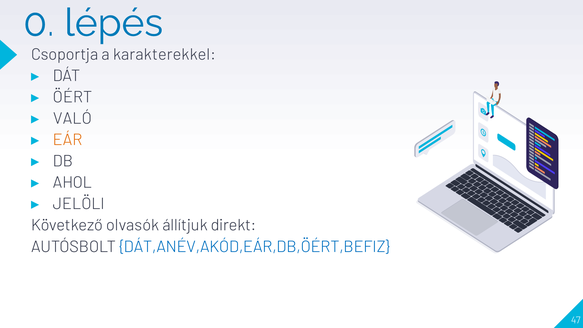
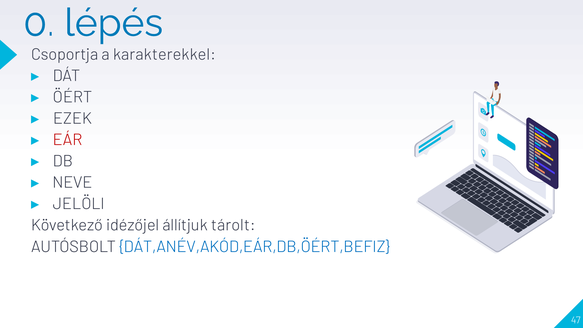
VALÓ: VALÓ -> EZEK (73, 118)
EÁR colour: orange -> red (68, 140)
AHOL: AHOL -> NEVE (73, 183)
olvasók: olvasók -> idézőjel (133, 225)
direkt: direkt -> tárolt (233, 225)
